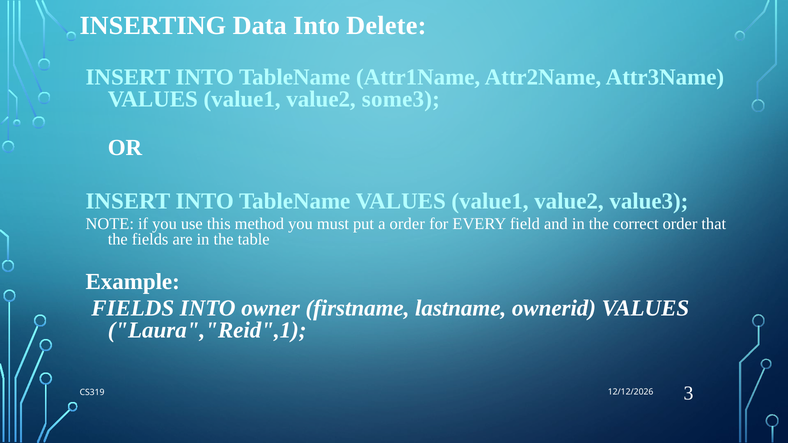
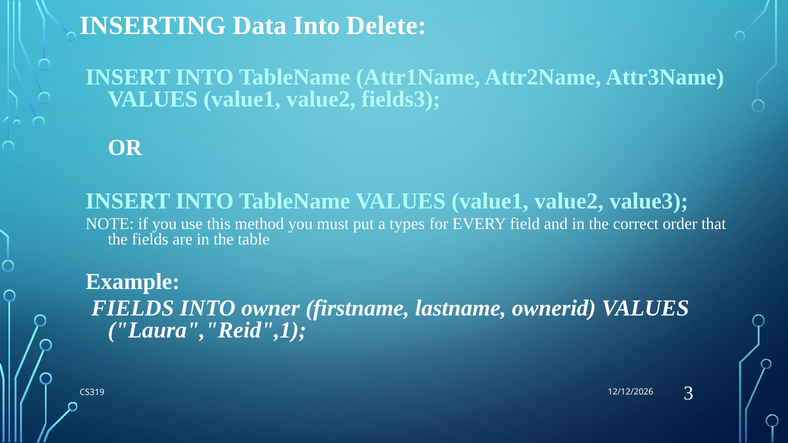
some3: some3 -> fields3 (401, 99)
a order: order -> types (407, 224)
